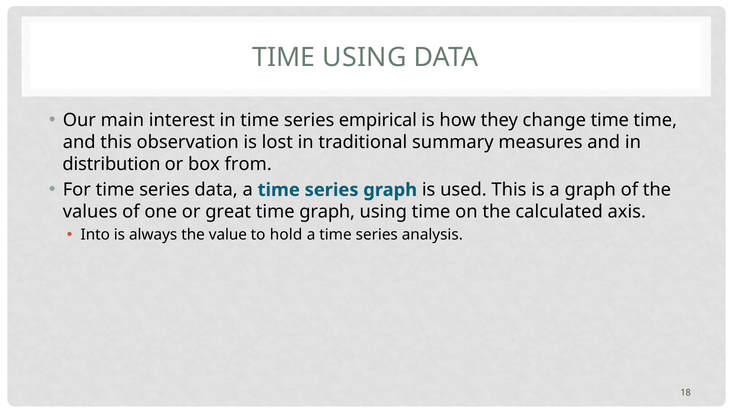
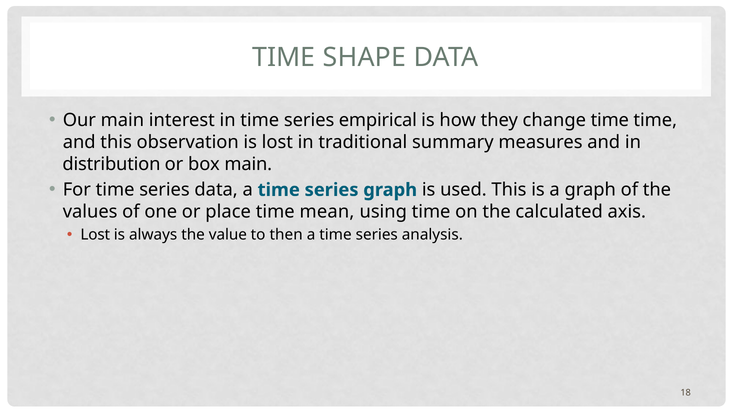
TIME USING: USING -> SHAPE (364, 58)
box from: from -> main (248, 164)
great: great -> place (228, 212)
time graph: graph -> mean (327, 212)
Into: Into -> Lost (95, 235)
hold: hold -> then (286, 235)
